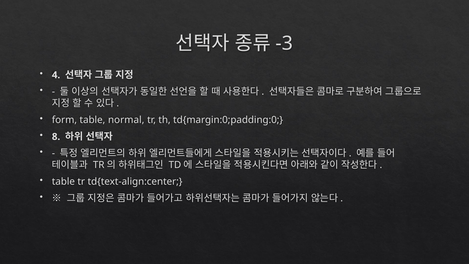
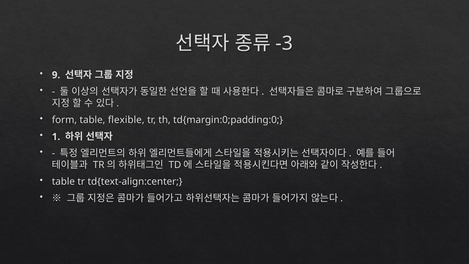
4: 4 -> 9 (56, 75)
normal: normal -> flexible (126, 120)
8: 8 -> 1 (56, 137)
